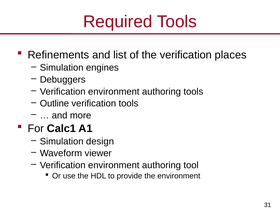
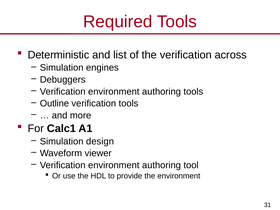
Refinements: Refinements -> Deterministic (58, 55)
places: places -> across (231, 55)
